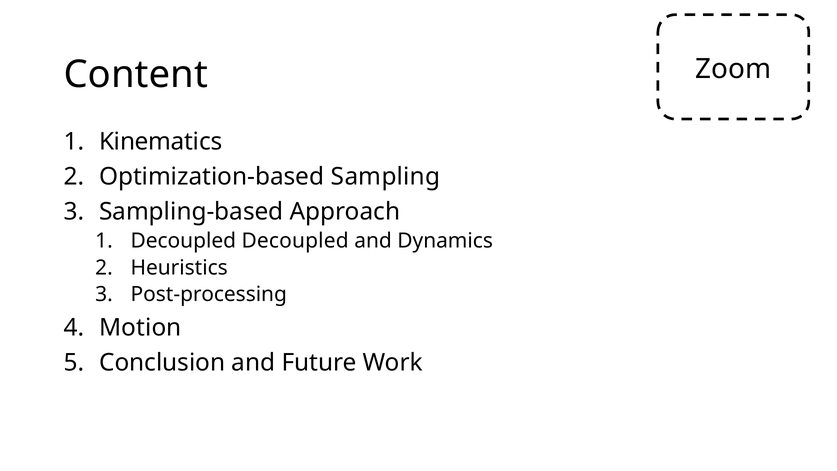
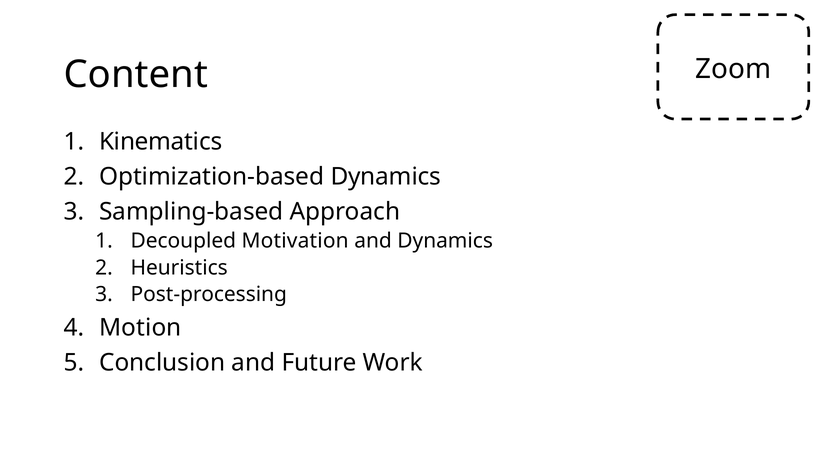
Optimization-based Sampling: Sampling -> Dynamics (386, 177)
Decoupled Decoupled: Decoupled -> Motivation (295, 241)
